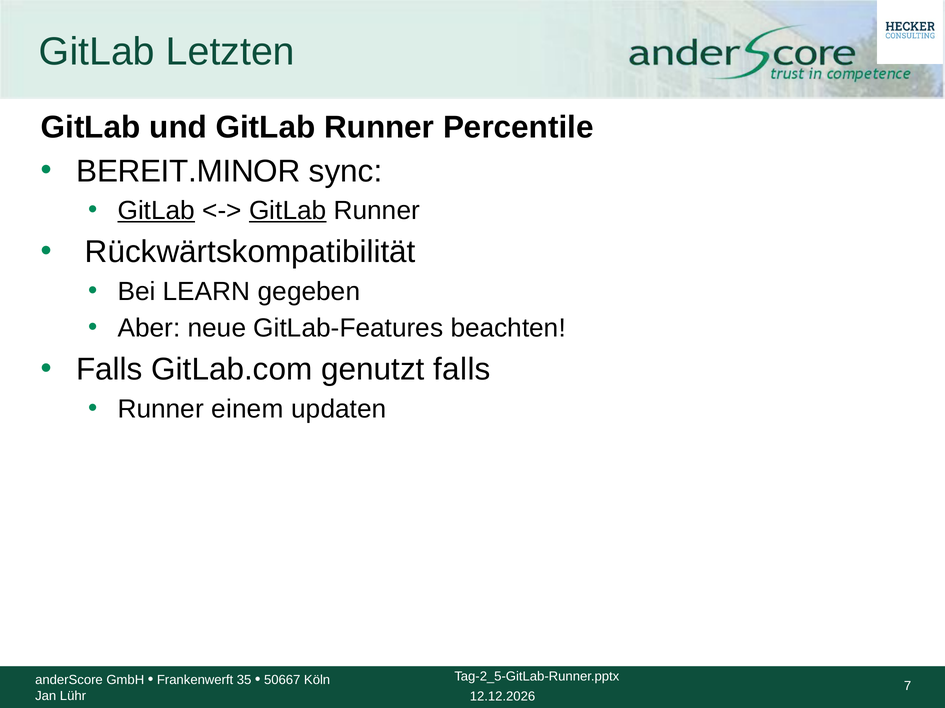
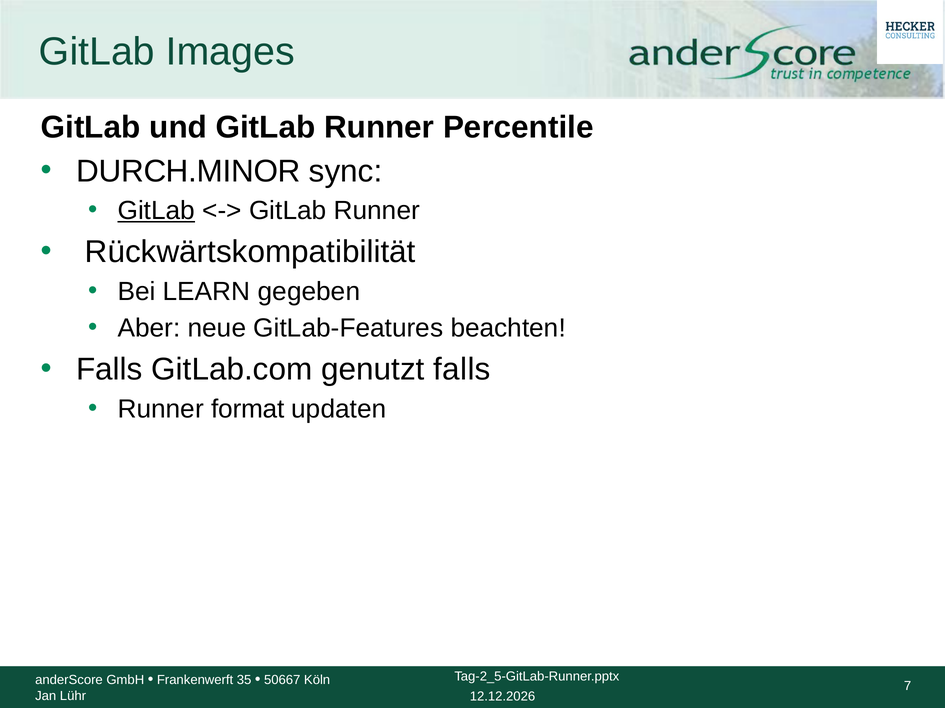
Letzten: Letzten -> Images (230, 52)
BEREIT.MINOR: BEREIT.MINOR -> DURCH.MINOR (188, 171)
GitLab underline: present -> none (288, 211)
einem: einem -> format (248, 409)
